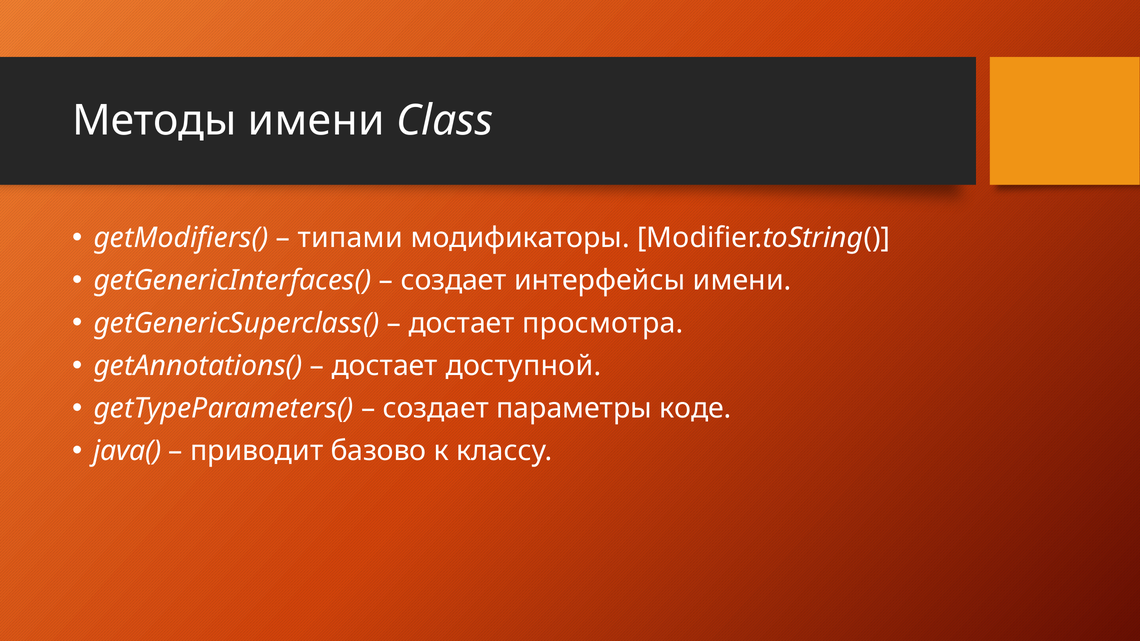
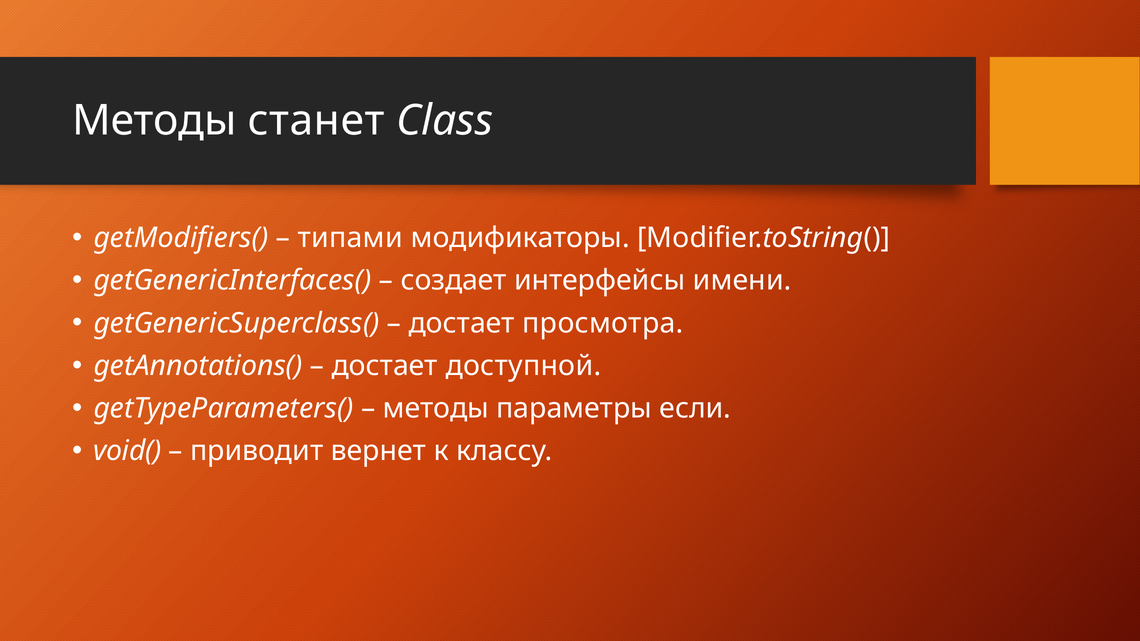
Методы имени: имени -> станет (316, 121)
создает: создает -> методы (436, 409)
коде: коде -> если (695, 409)
java(: java( -> void( (127, 451)
базово: базово -> вернет (378, 451)
